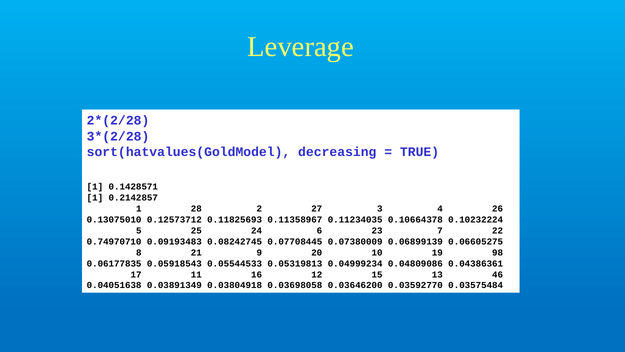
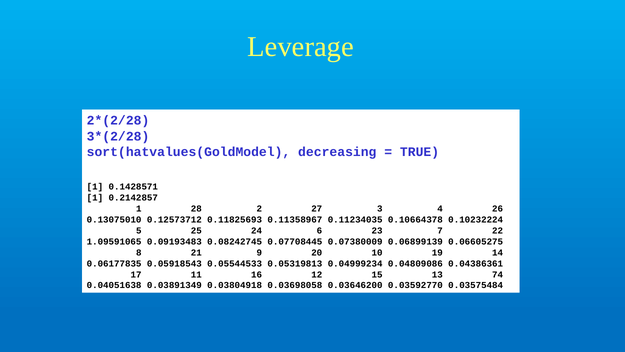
0.74970710: 0.74970710 -> 1.09591065 (114, 241)
98: 98 -> 14 (498, 252)
46: 46 -> 74 (498, 274)
